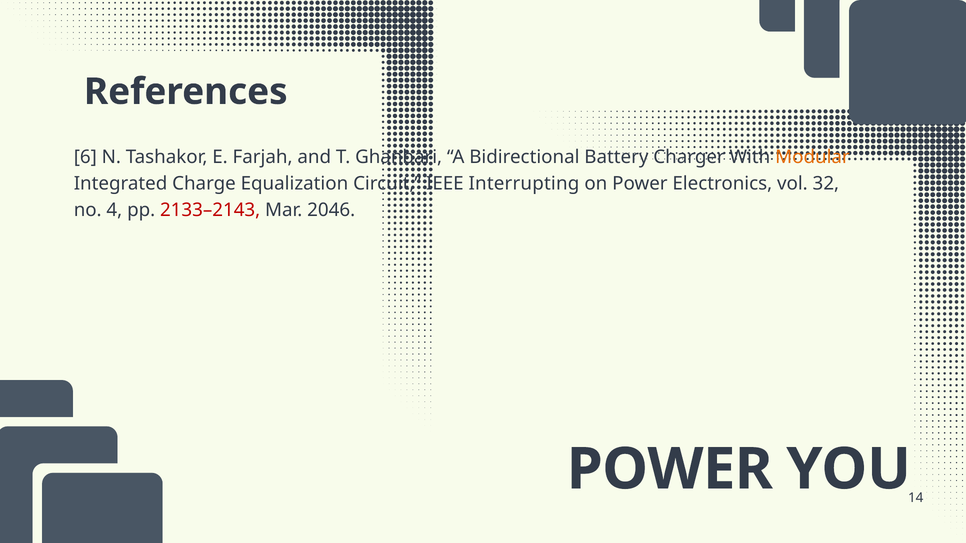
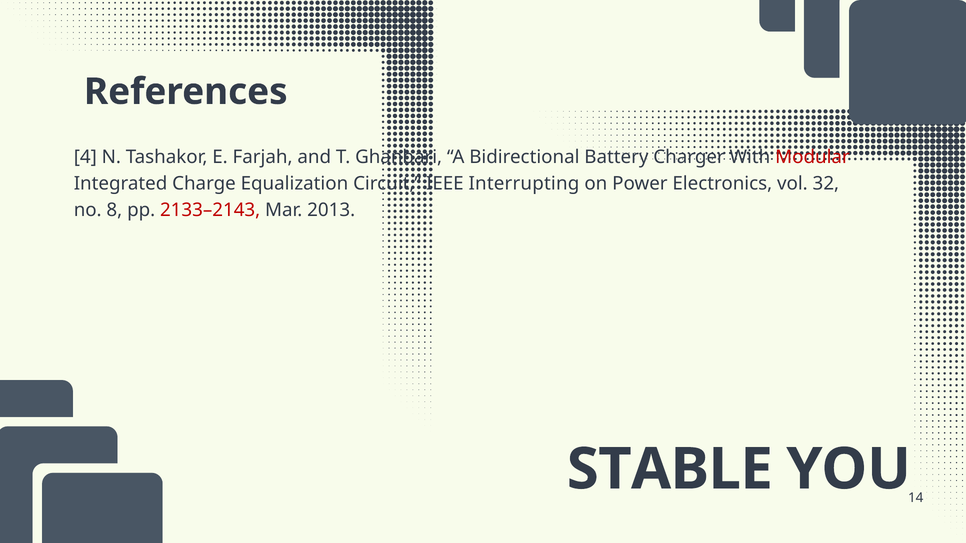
6: 6 -> 4 (85, 157)
Modular colour: orange -> red (812, 157)
4: 4 -> 8 (114, 210)
2046: 2046 -> 2013 (331, 210)
POWER: POWER -> STABLE (670, 470)
